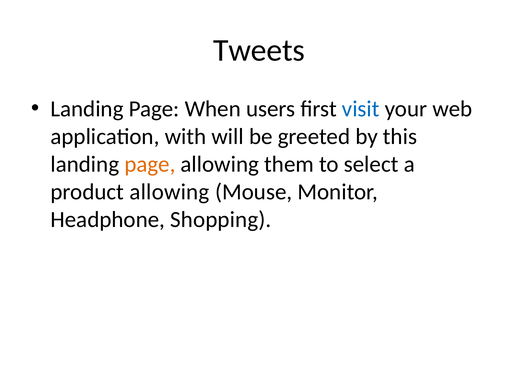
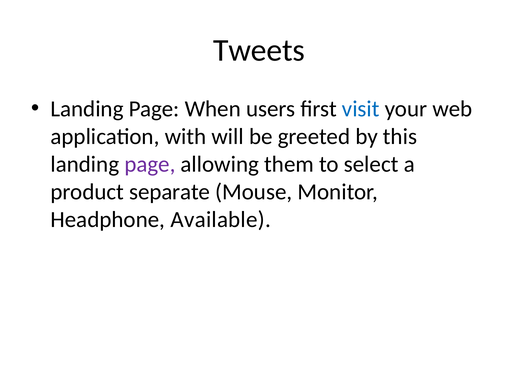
page colour: orange -> purple (150, 164)
product allowing: allowing -> separate (170, 192)
Shopping: Shopping -> Available (221, 219)
